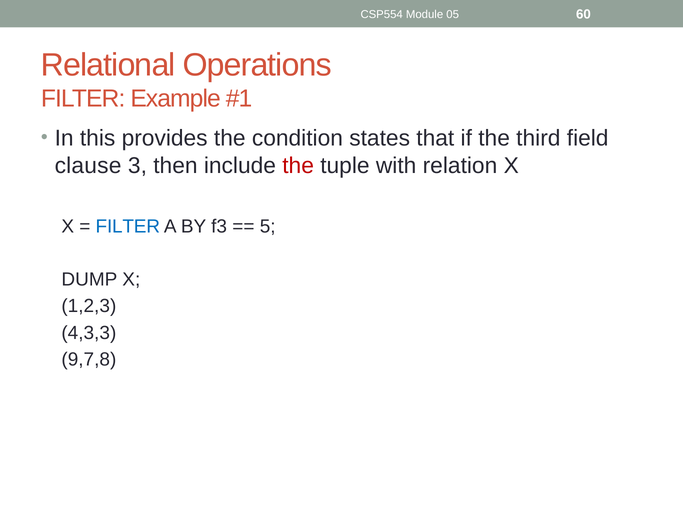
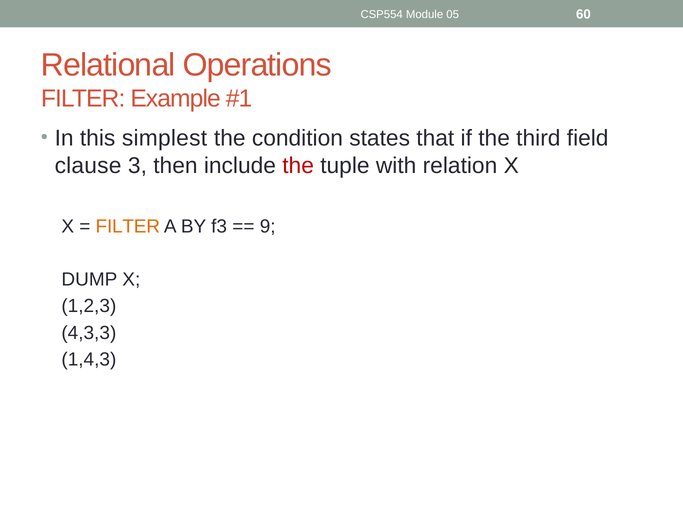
provides: provides -> simplest (165, 138)
FILTER colour: blue -> orange (128, 226)
5: 5 -> 9 (268, 226)
9,7,8: 9,7,8 -> 1,4,3 (89, 359)
